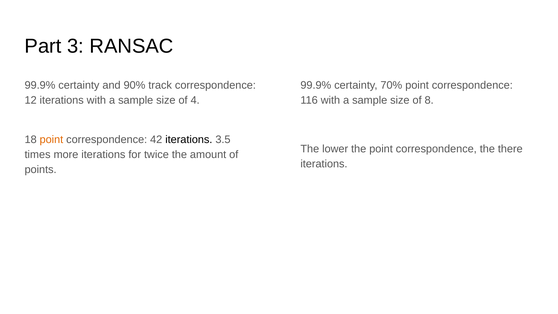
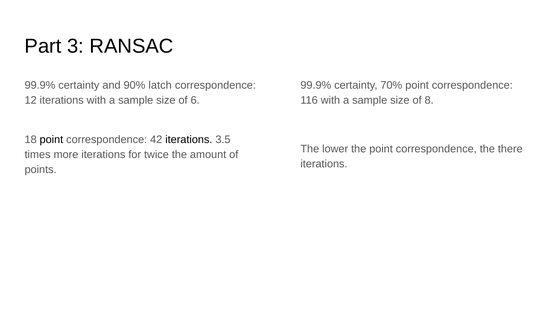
track: track -> latch (160, 85)
4: 4 -> 6 (195, 100)
point colour: orange -> black (51, 139)
